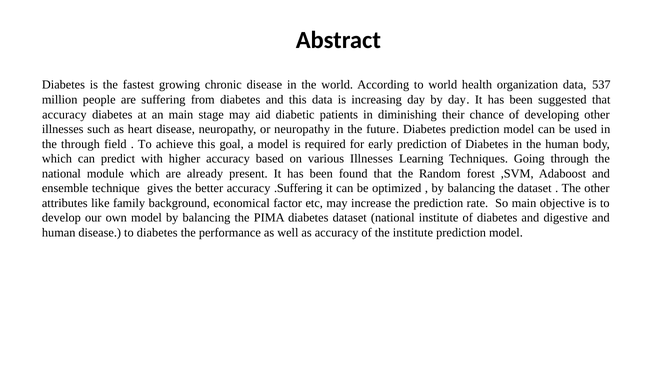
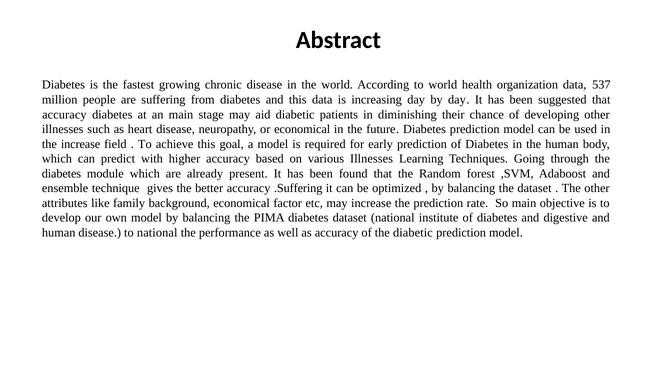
or neuropathy: neuropathy -> economical (302, 129)
the through: through -> increase (81, 144)
national: national -> diabetes (61, 173)
to diabetes: diabetes -> national (157, 233)
the institute: institute -> diabetic (413, 233)
